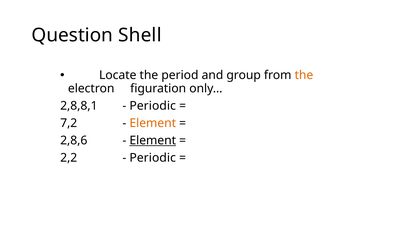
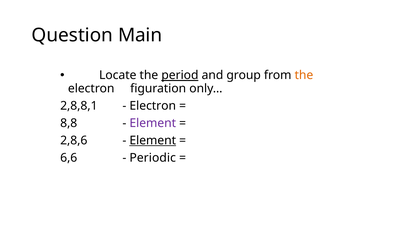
Shell: Shell -> Main (140, 35)
period underline: none -> present (180, 75)
Periodic: Periodic -> Electron (153, 106)
7,2: 7,2 -> 8,8 (69, 123)
Element colour: orange -> purple (153, 123)
2,2: 2,2 -> 6,6 (69, 158)
